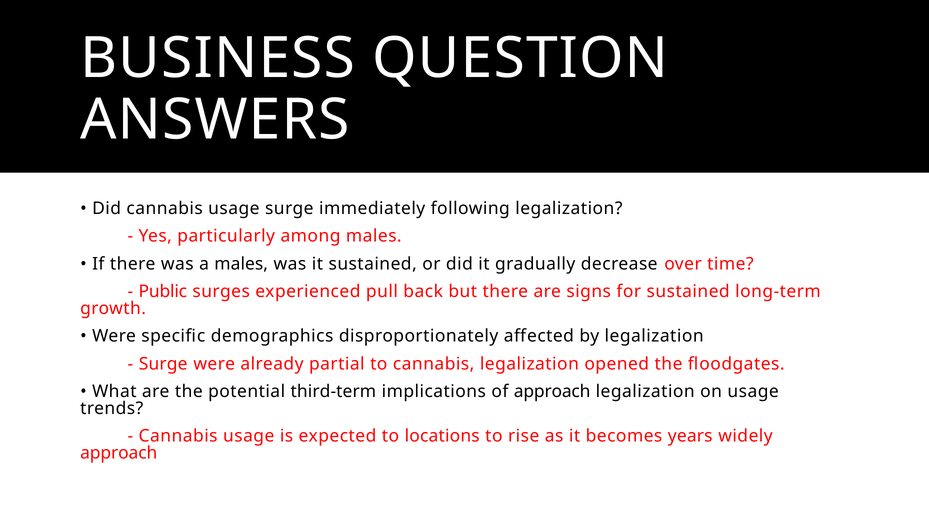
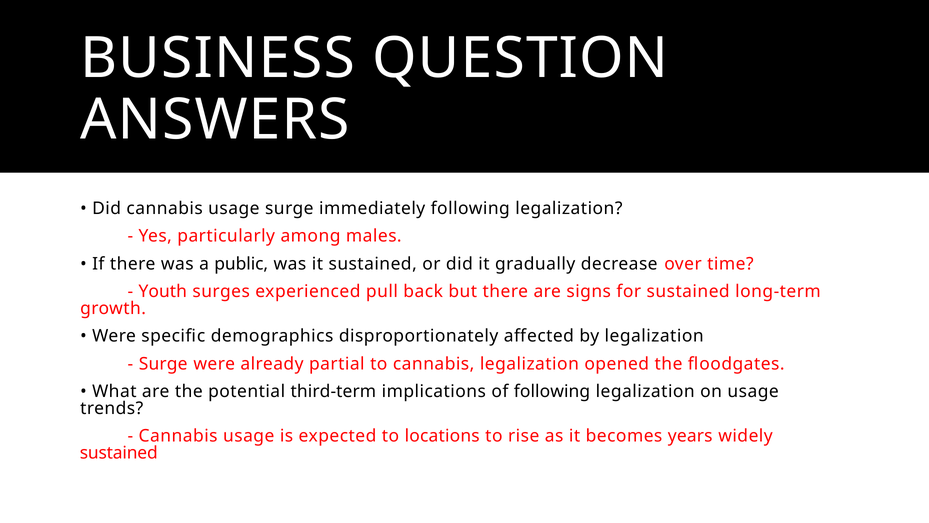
a males: males -> public (241, 264)
Public: Public -> Youth (163, 291)
of approach: approach -> following (552, 391)
approach: approach -> sustained (119, 453)
